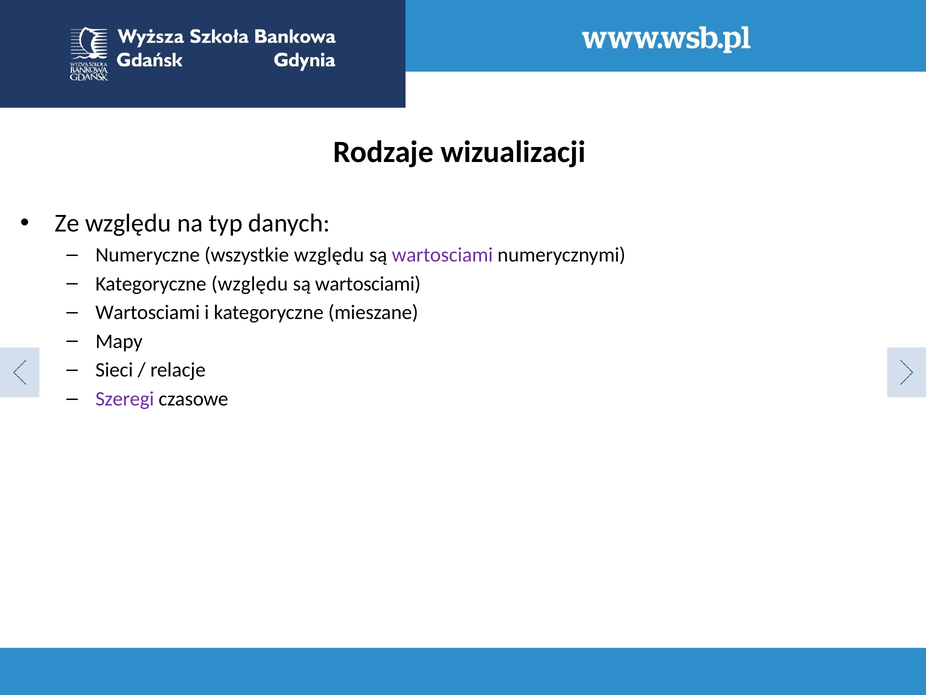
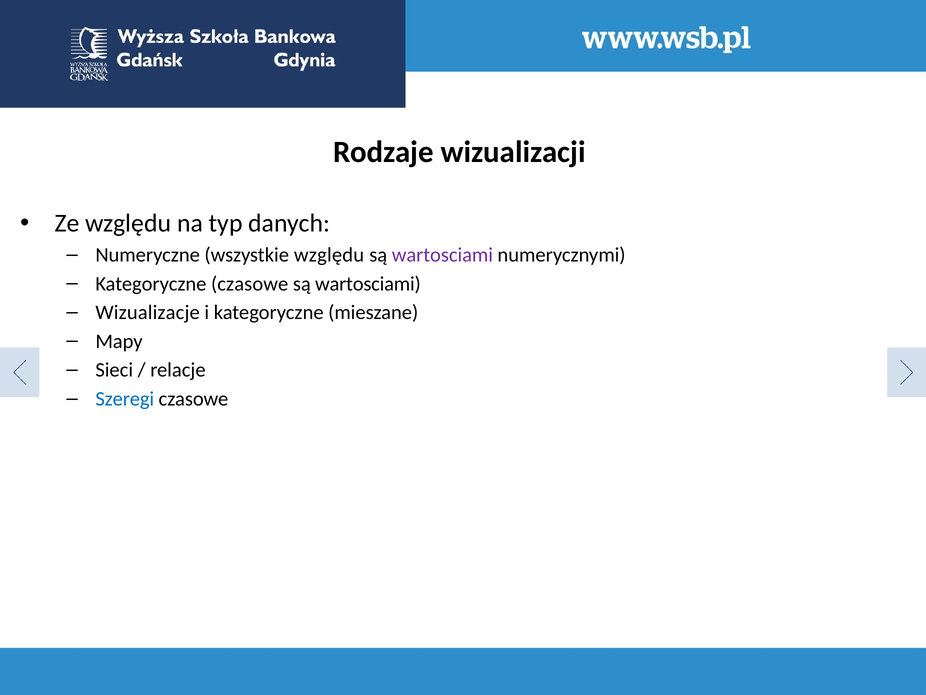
Kategoryczne względu: względu -> czasowe (250, 284)
Wartosciami: Wartosciami -> Wizualizacje (148, 312)
Szeregi colour: purple -> blue (125, 399)
